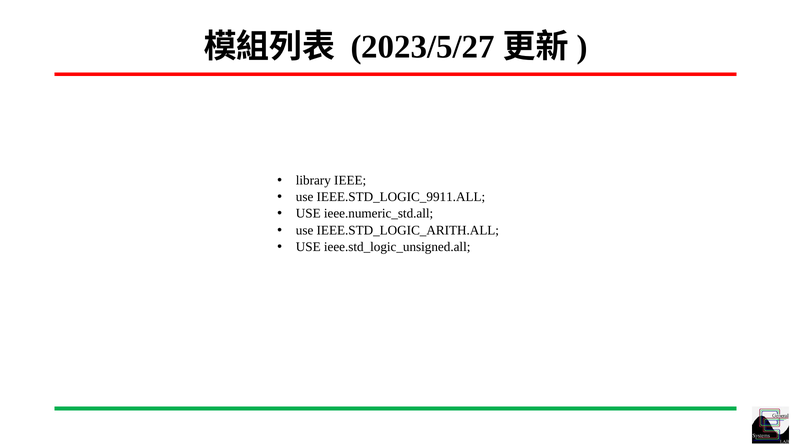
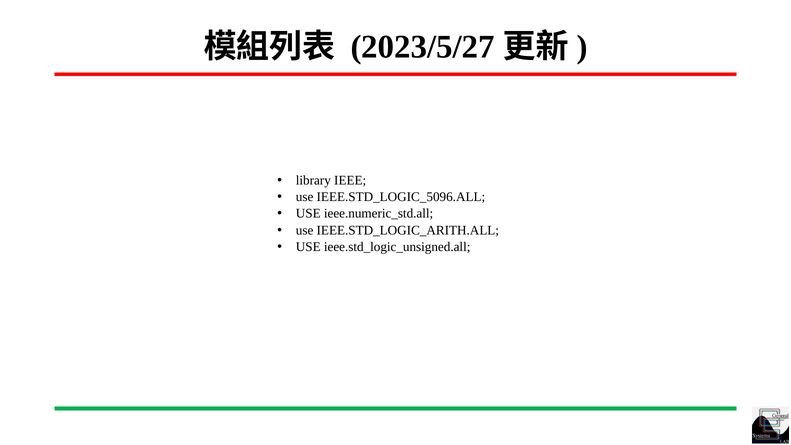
IEEE.STD_LOGIC_9911.ALL: IEEE.STD_LOGIC_9911.ALL -> IEEE.STD_LOGIC_5096.ALL (401, 197)
